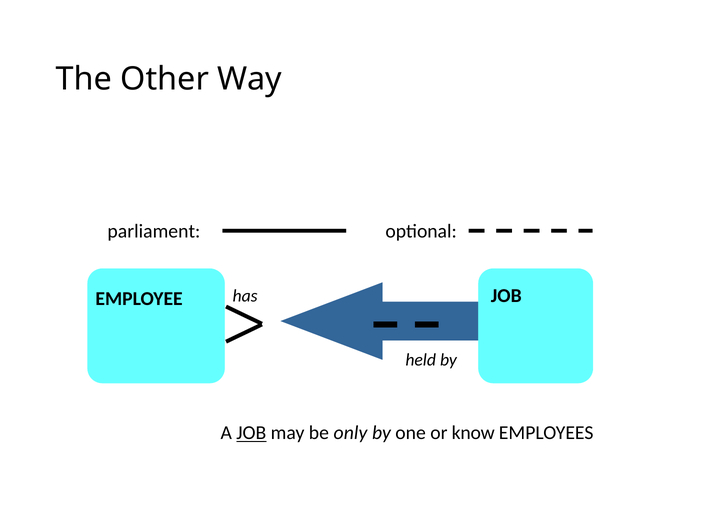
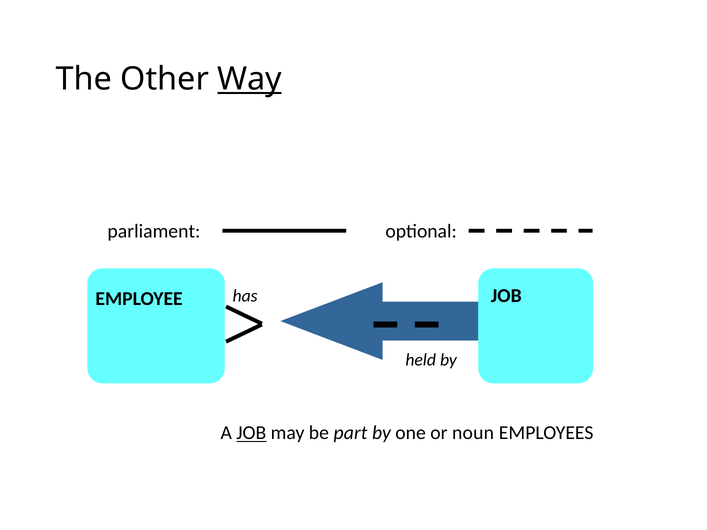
Way underline: none -> present (249, 79)
only: only -> part (350, 433)
know: know -> noun (473, 433)
